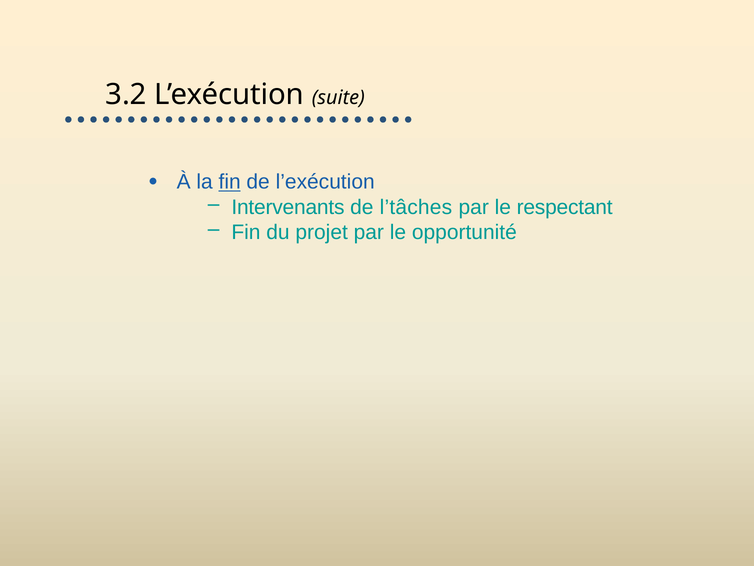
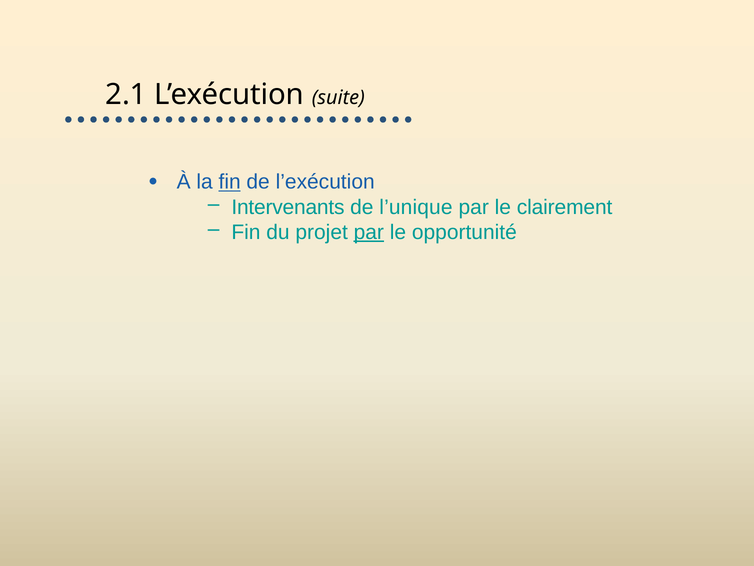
3.2: 3.2 -> 2.1 (126, 95)
l’tâches: l’tâches -> l’unique (416, 207)
respectant: respectant -> clairement (565, 207)
par underline: none -> present (369, 232)
